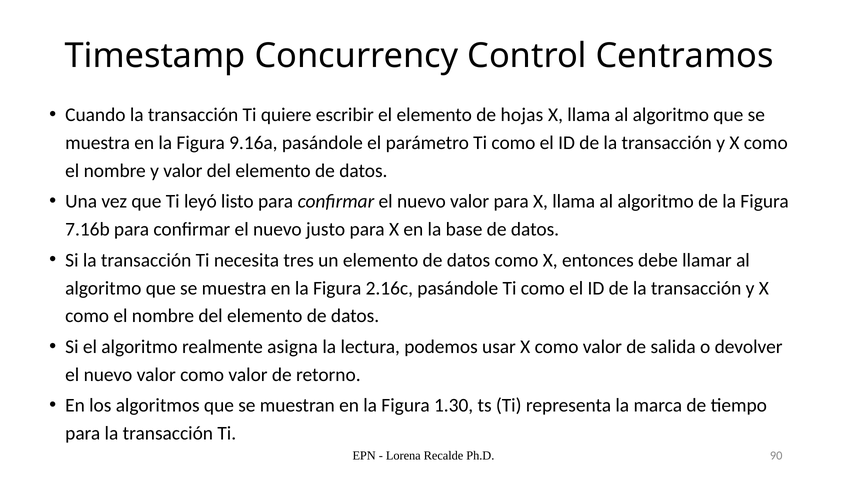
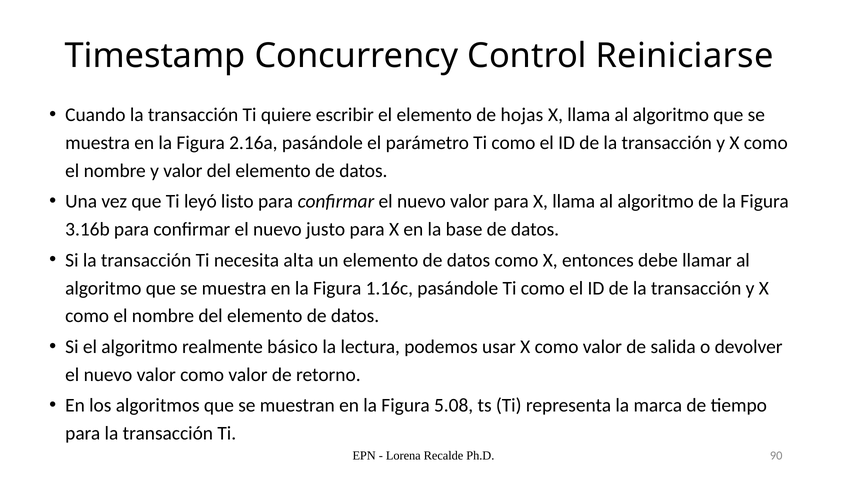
Centramos: Centramos -> Reiniciarse (685, 56)
9.16a: 9.16a -> 2.16a (253, 143)
7.16b: 7.16b -> 3.16b (87, 229)
tres: tres -> alta (299, 260)
2.16c: 2.16c -> 1.16c (389, 288)
asigna: asigna -> básico (293, 346)
1.30: 1.30 -> 5.08 (454, 405)
